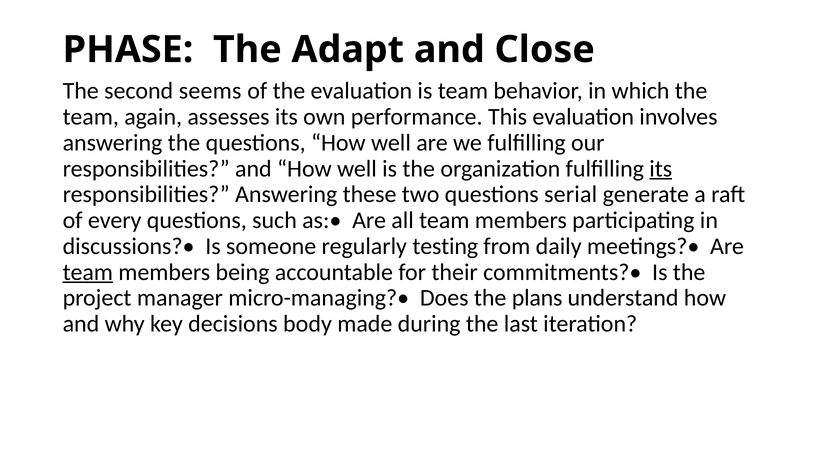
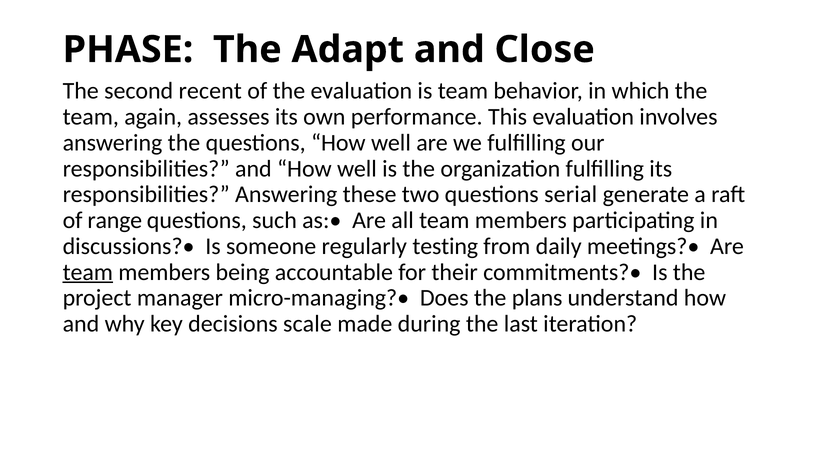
seems: seems -> recent (210, 91)
its underline: present -> none (661, 169)
every: every -> range (115, 221)
body: body -> scale (307, 324)
